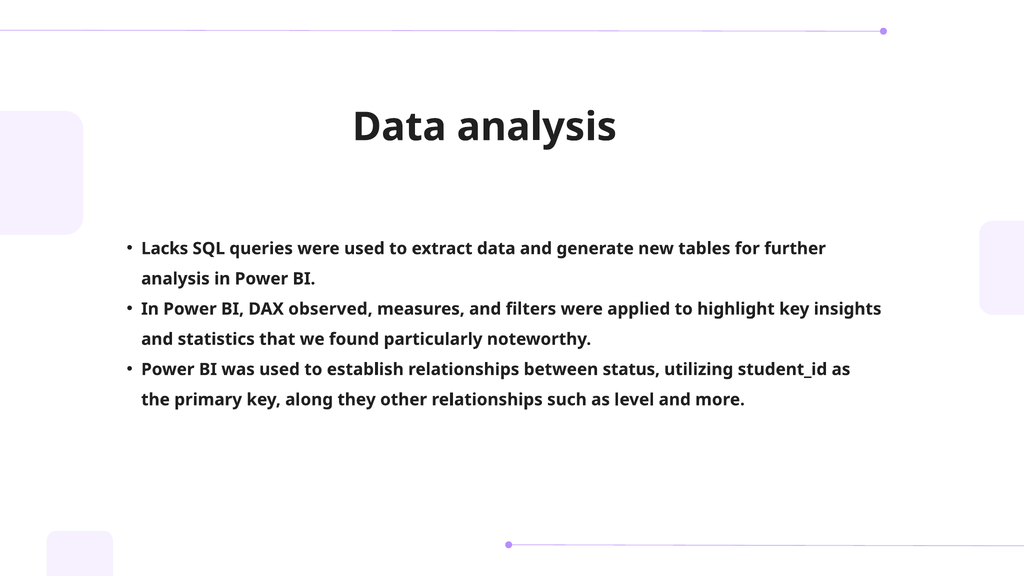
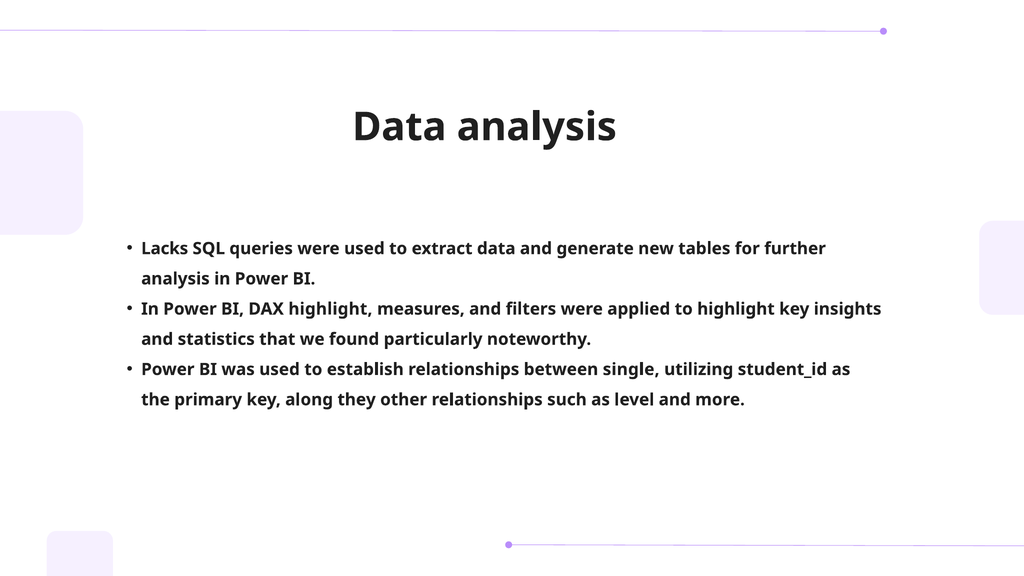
DAX observed: observed -> highlight (330, 309)
status: status -> single (631, 369)
